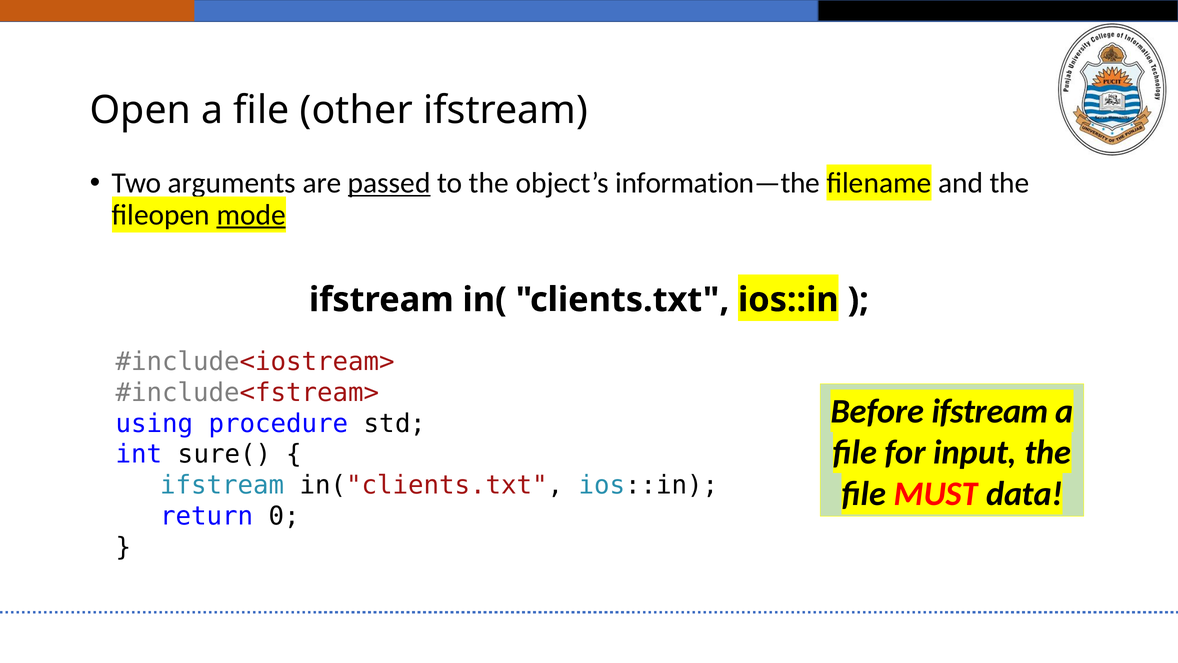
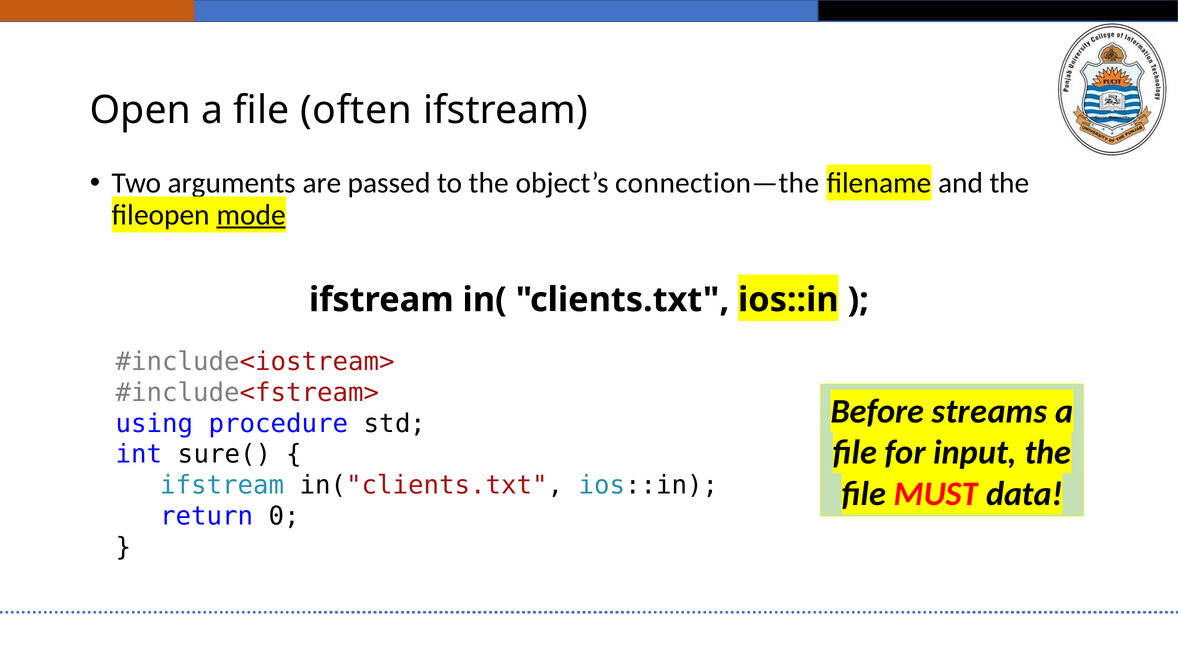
other: other -> often (356, 110)
passed underline: present -> none (389, 183)
information—the: information—the -> connection—the (717, 183)
Before ifstream: ifstream -> streams (990, 411)
